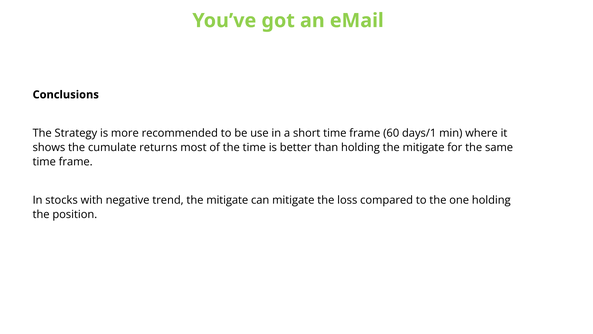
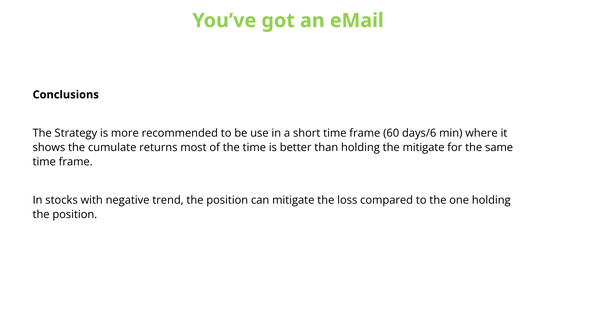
days/1: days/1 -> days/6 (419, 133)
trend the mitigate: mitigate -> position (227, 200)
